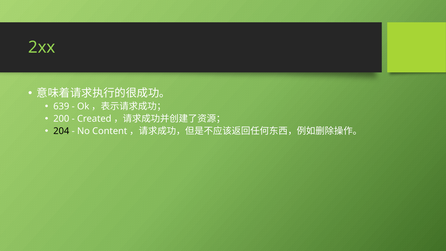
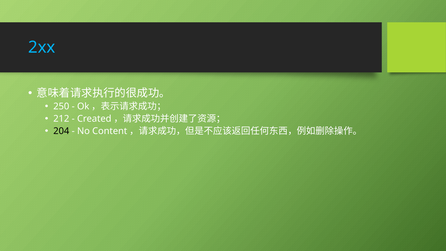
2xx colour: light green -> light blue (42, 47)
639: 639 -> 250 (61, 106)
200: 200 -> 212 (61, 119)
